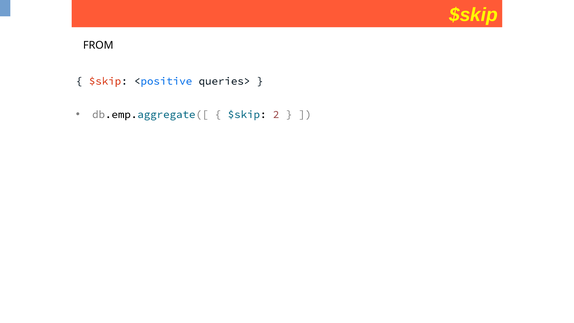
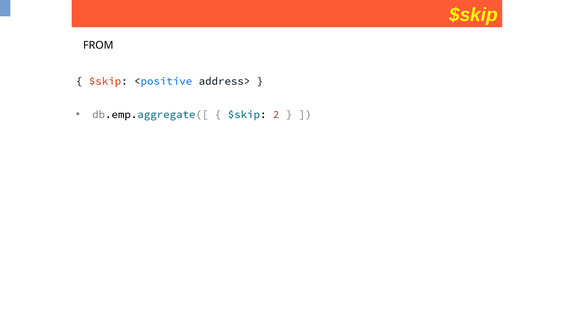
queries>: queries> -> address> (224, 81)
